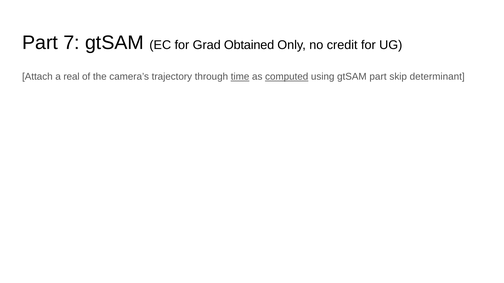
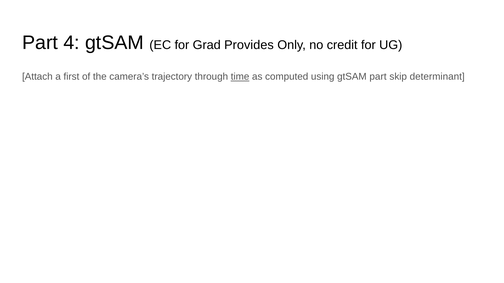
7: 7 -> 4 (72, 43)
Obtained: Obtained -> Provides (249, 45)
real: real -> first (71, 77)
computed underline: present -> none (287, 77)
